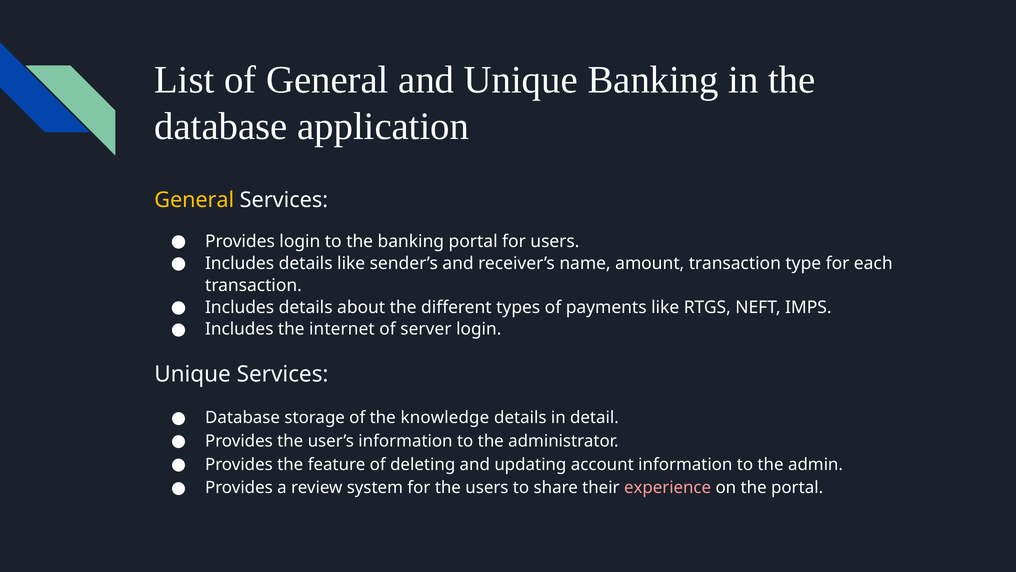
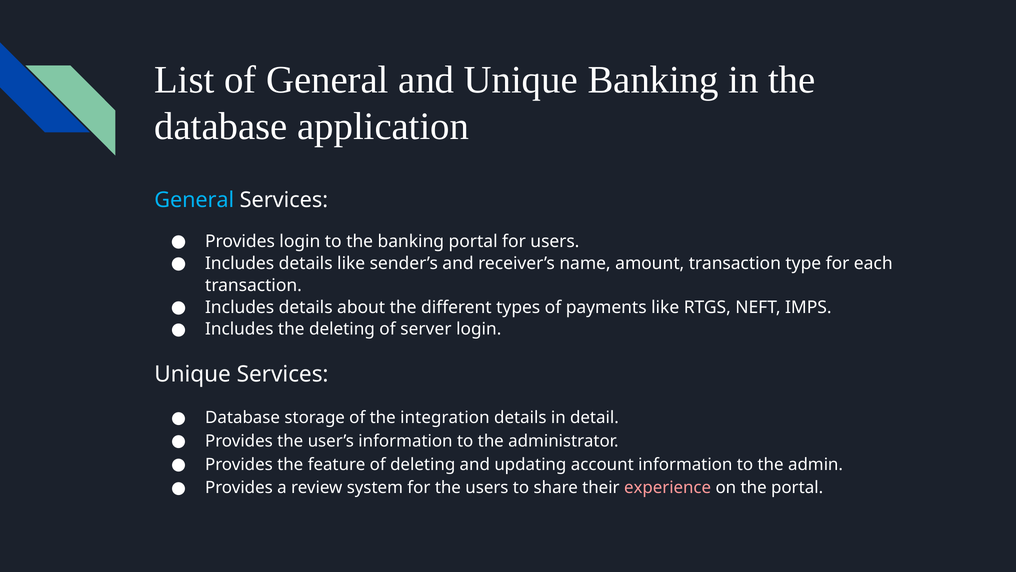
General colour: yellow -> light blue (194, 200)
the internet: internet -> deleting (342, 329)
knowledge: knowledge -> integration (445, 417)
